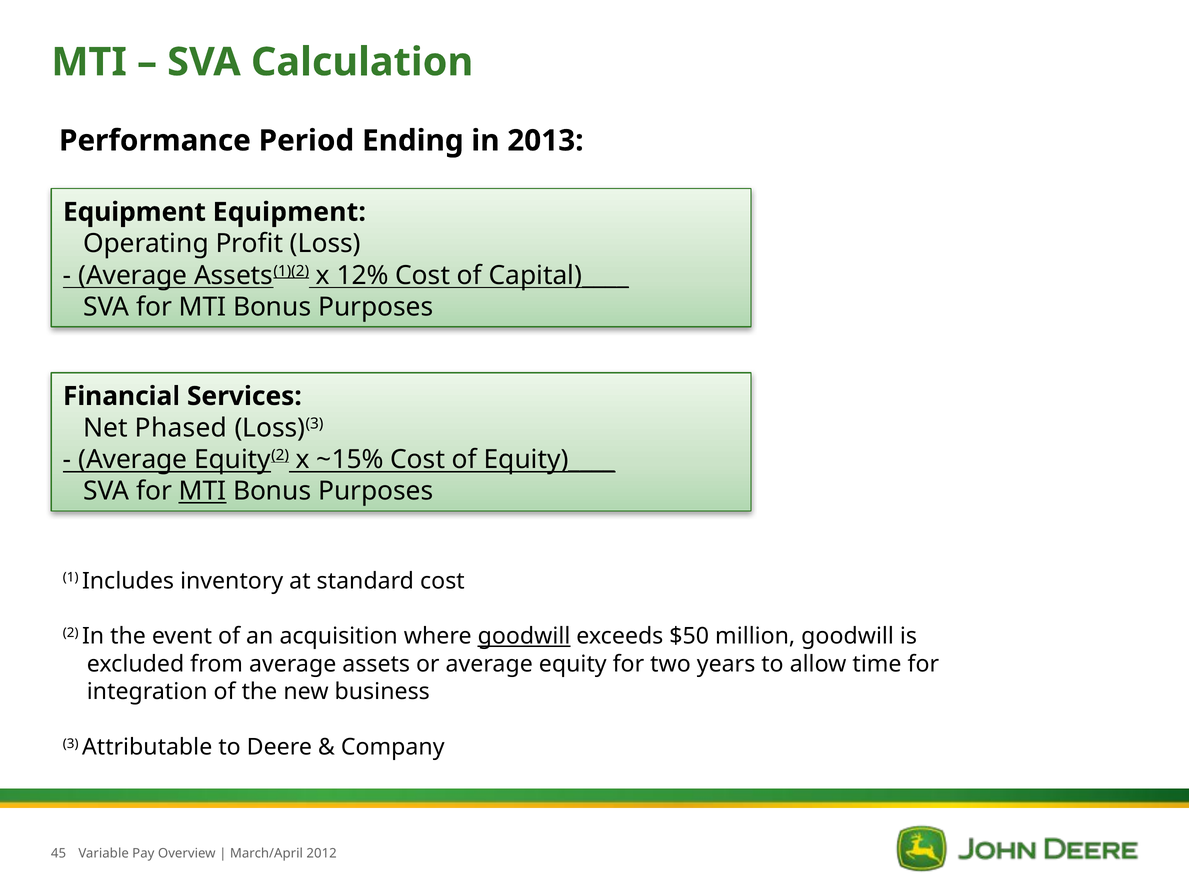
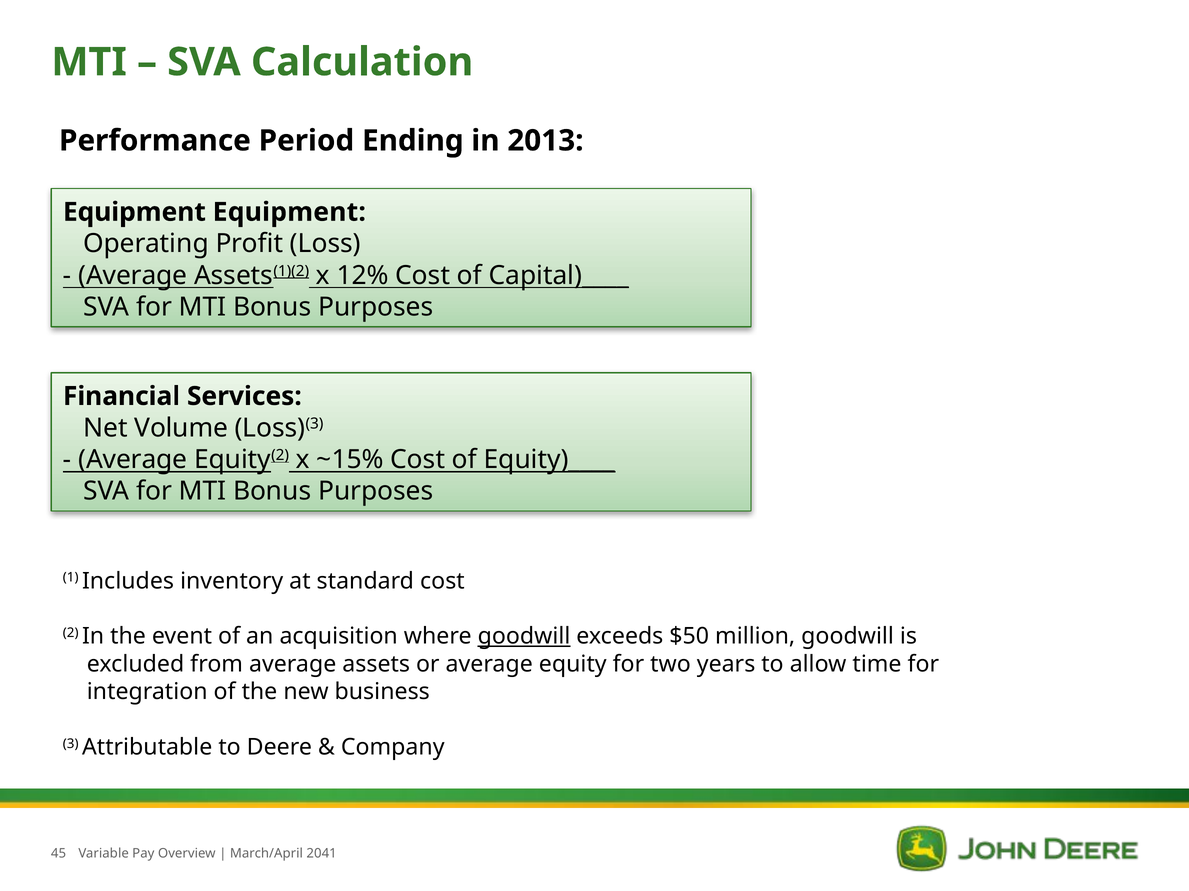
Phased: Phased -> Volume (181, 428)
MTI underline: present -> none (202, 492)
2012: 2012 -> 2041 (322, 854)
